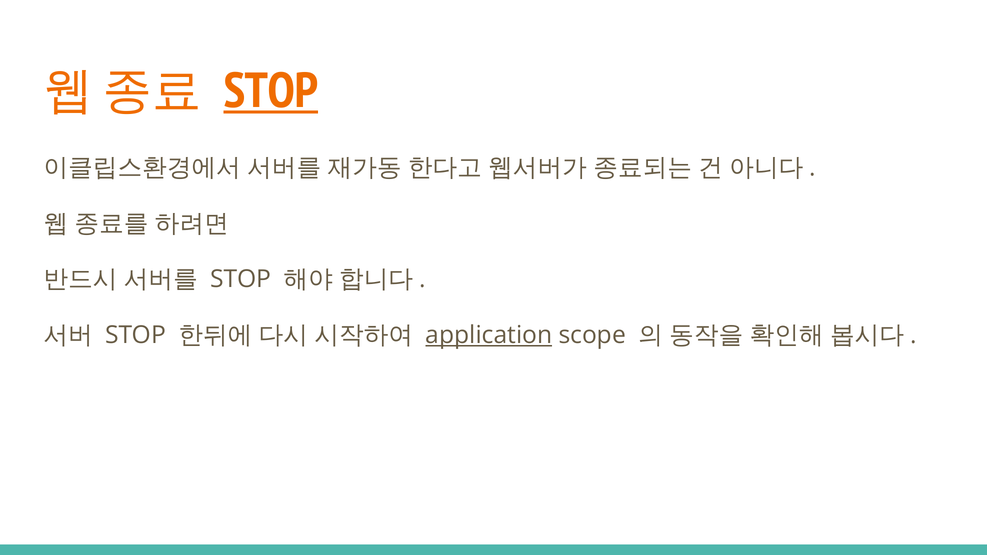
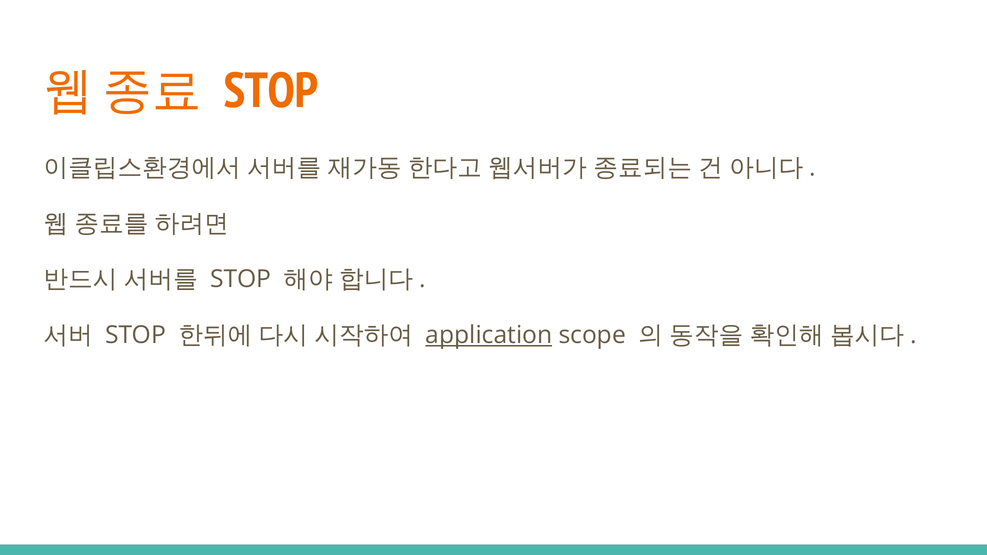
STOP underline: present -> none (271, 91)
